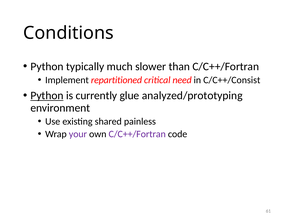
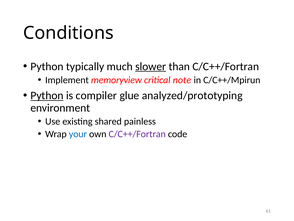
slower underline: none -> present (151, 66)
repartitioned: repartitioned -> memoryview (116, 80)
need: need -> note (182, 80)
C/C++/Consist: C/C++/Consist -> C/C++/Mpirun (232, 80)
currently: currently -> compiler (96, 95)
your colour: purple -> blue (78, 134)
